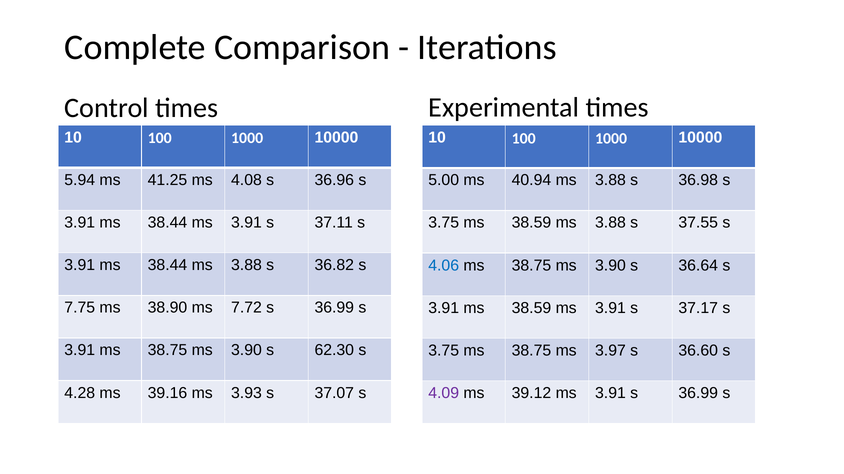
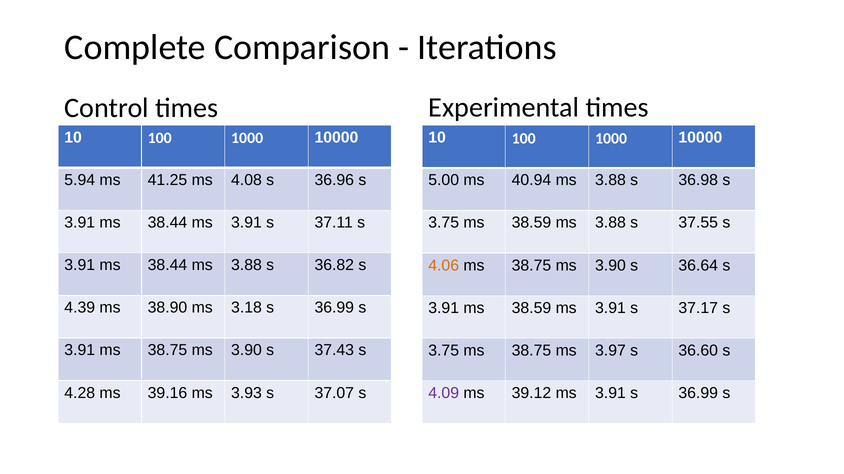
4.06 colour: blue -> orange (444, 266)
7.75: 7.75 -> 4.39 (80, 308)
7.72: 7.72 -> 3.18 (246, 308)
62.30: 62.30 -> 37.43 (334, 351)
